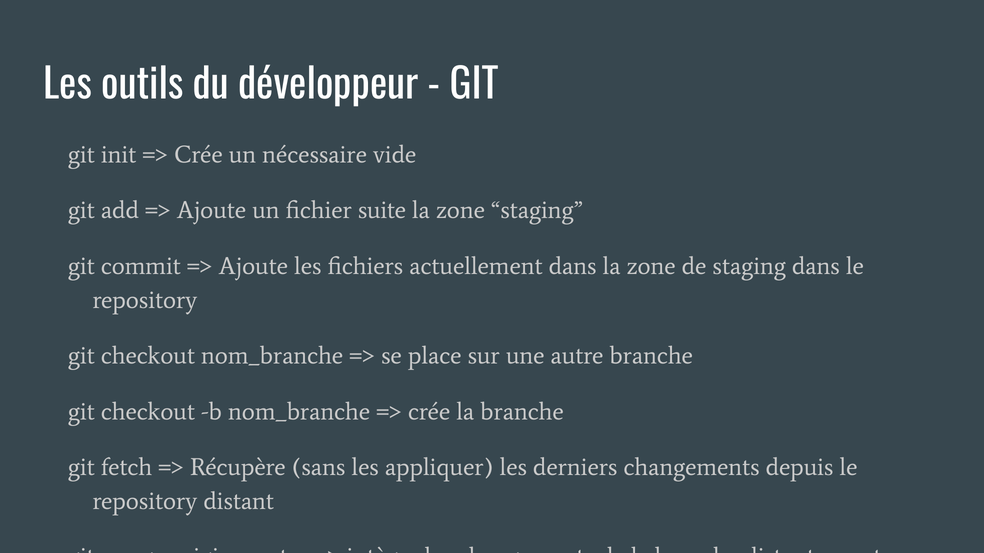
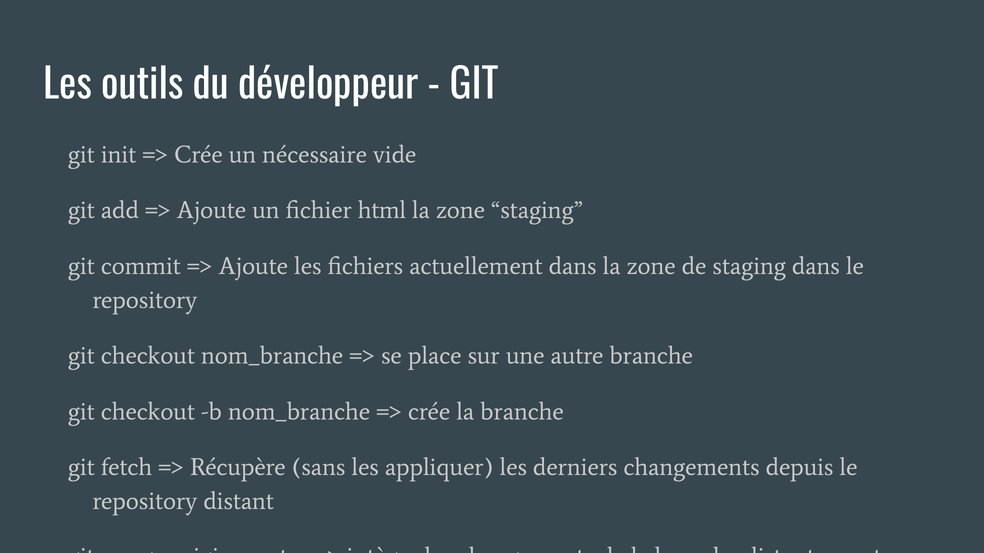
suite: suite -> html (382, 211)
